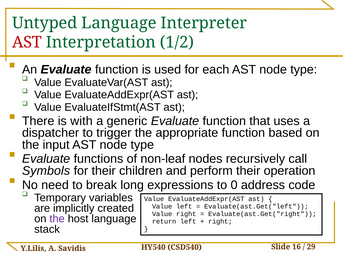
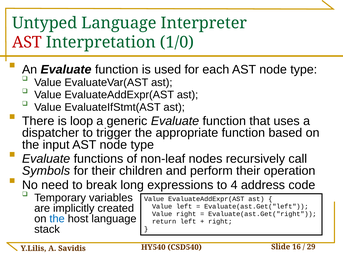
1/2: 1/2 -> 1/0 (177, 42)
with: with -> loop (82, 121)
0: 0 -> 4 (234, 185)
the colour: purple -> blue (57, 219)
